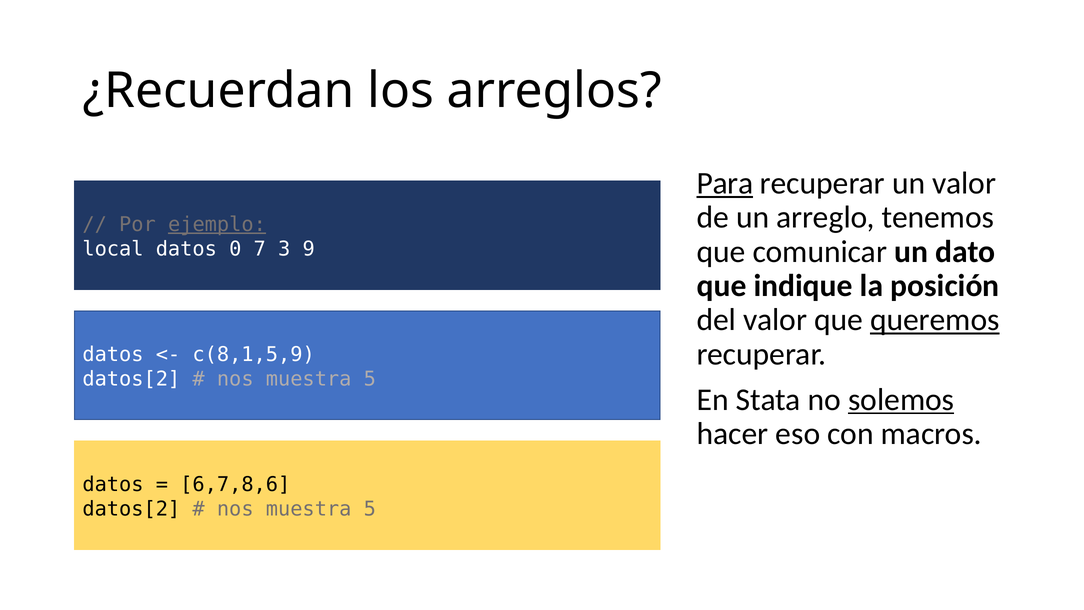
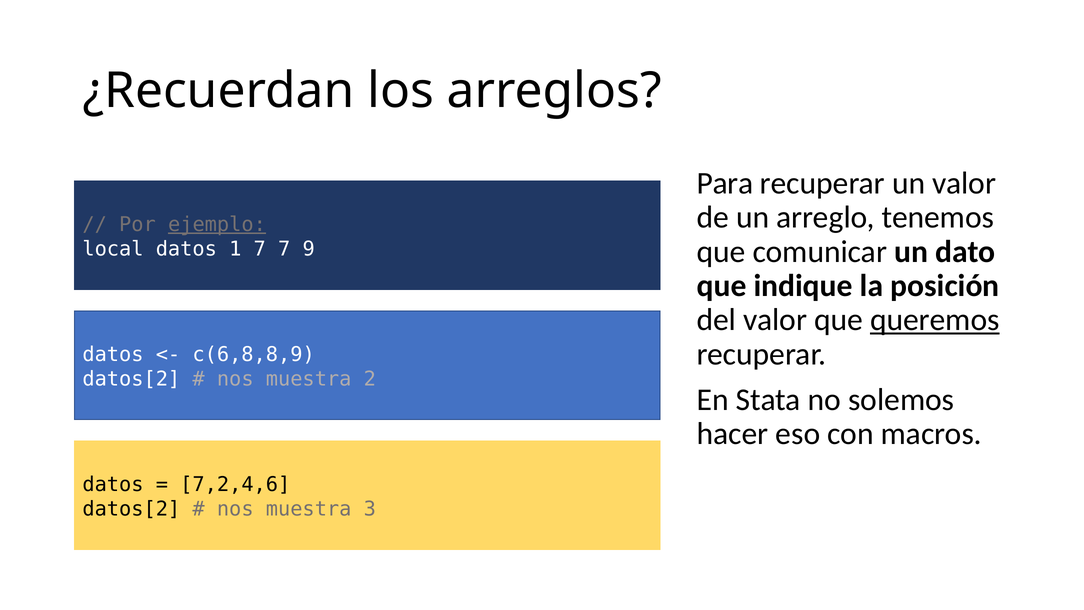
Para underline: present -> none (725, 183)
0: 0 -> 1 (235, 249)
7 3: 3 -> 7 (284, 249)
c(8,1,5,9: c(8,1,5,9 -> c(6,8,8,9 (254, 354)
5: 5 -> 2 (370, 379)
solemos underline: present -> none (901, 399)
6,7,8,6: 6,7,8,6 -> 7,2,4,6 (235, 484)
5: 5 -> 3 (370, 509)
